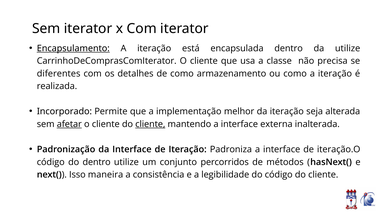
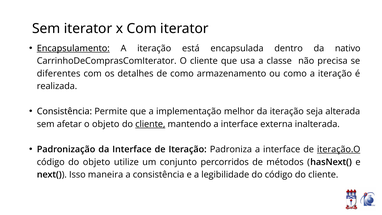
da utilize: utilize -> nativo (348, 48)
Incorporado: Incorporado -> Consistência (64, 111)
afetar underline: present -> none (69, 124)
cliente: cliente -> objeto (106, 124)
iteração.O underline: none -> present (339, 149)
do dentro: dentro -> objeto (97, 162)
